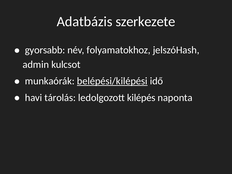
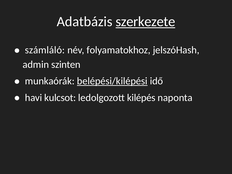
szerkezete underline: none -> present (145, 22)
gyorsabb: gyorsabb -> számláló (45, 50)
kulcsot: kulcsot -> szinten (66, 65)
tárolás: tárolás -> kulcsot (60, 98)
